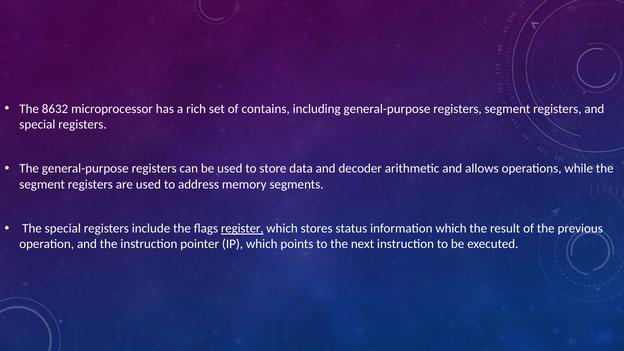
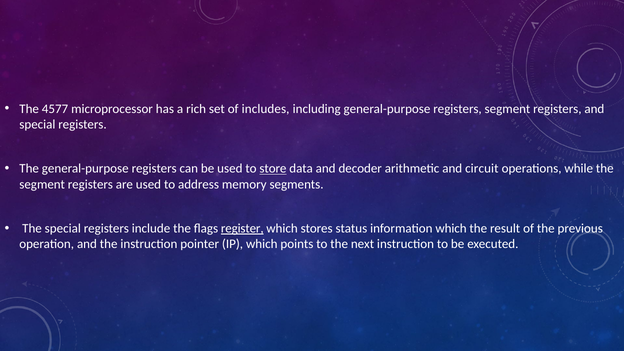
8632: 8632 -> 4577 (55, 109)
contains: contains -> includes (266, 109)
store underline: none -> present (273, 169)
allows: allows -> circuit (482, 169)
